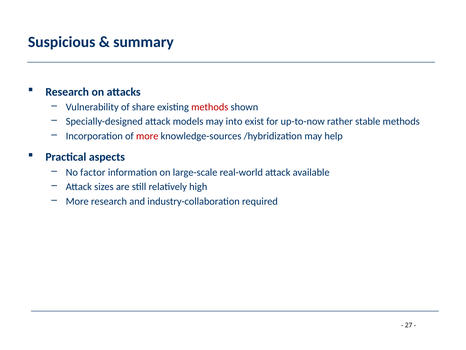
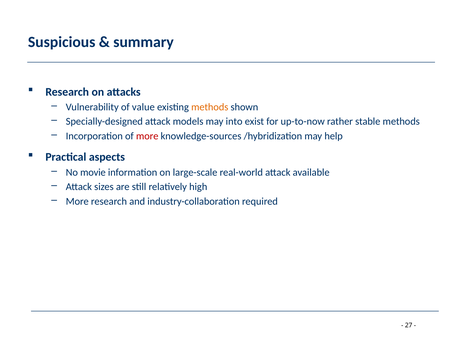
share: share -> value (143, 107)
methods colour: red -> orange (210, 107)
factor: factor -> movie (93, 172)
